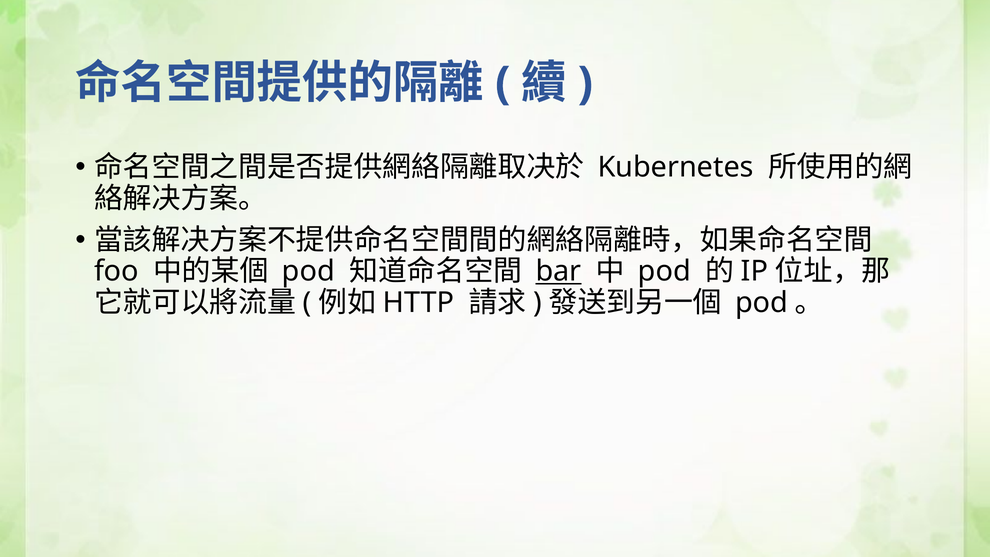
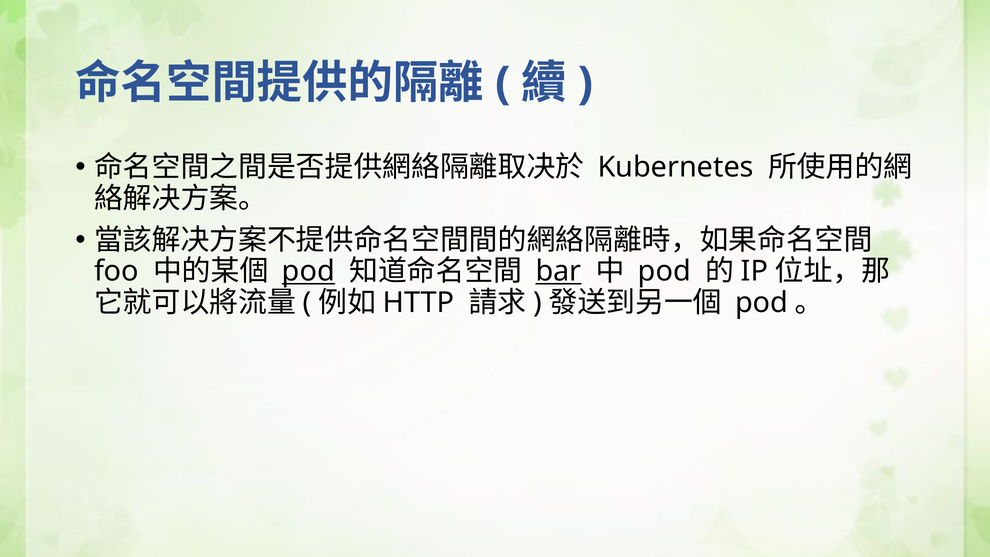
pod underline: none -> present (308, 271)
